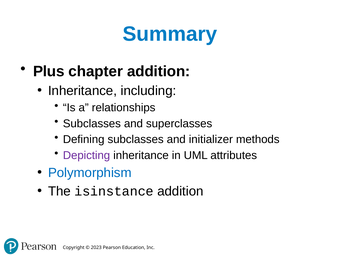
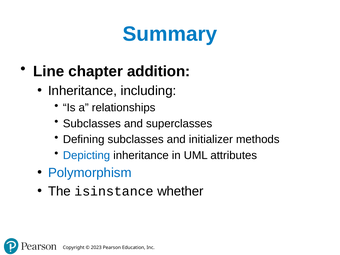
Plus: Plus -> Line (49, 71)
Depicting colour: purple -> blue (87, 155)
isinstance addition: addition -> whether (180, 191)
